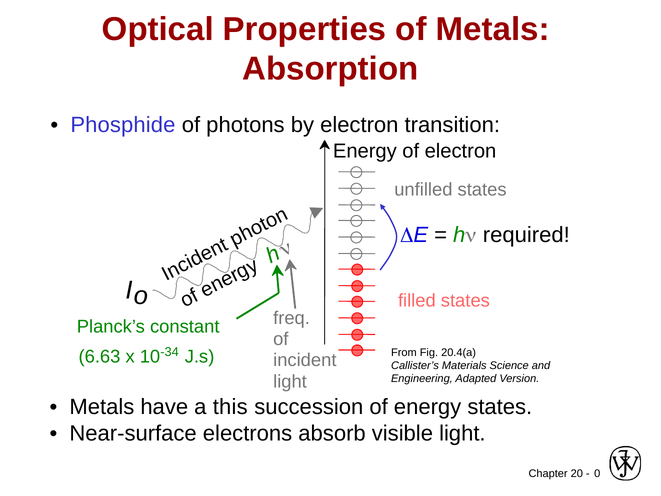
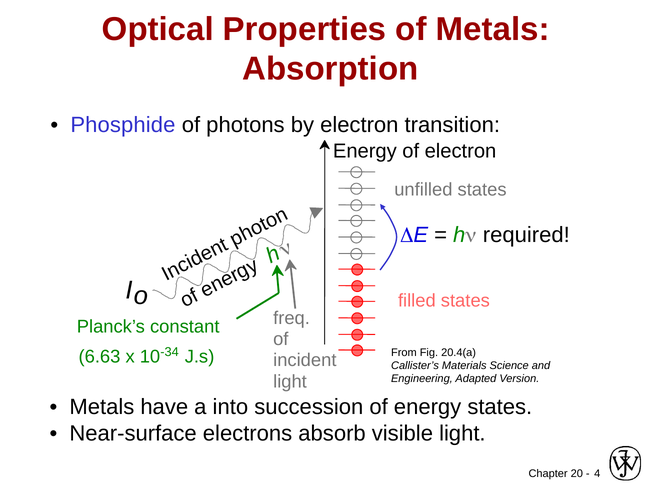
this: this -> into (230, 407)
0: 0 -> 4 (597, 474)
